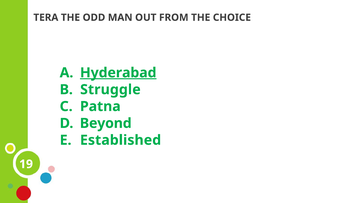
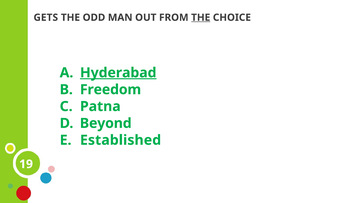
TERA: TERA -> GETS (46, 18)
THE underline: none -> present (201, 18)
Struggle: Struggle -> Freedom (111, 90)
